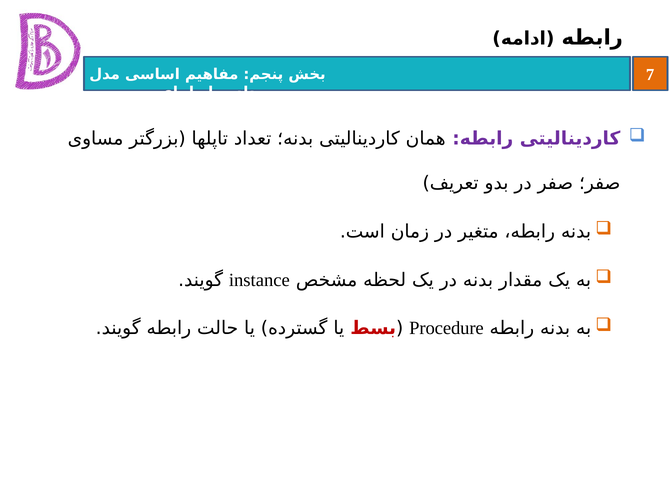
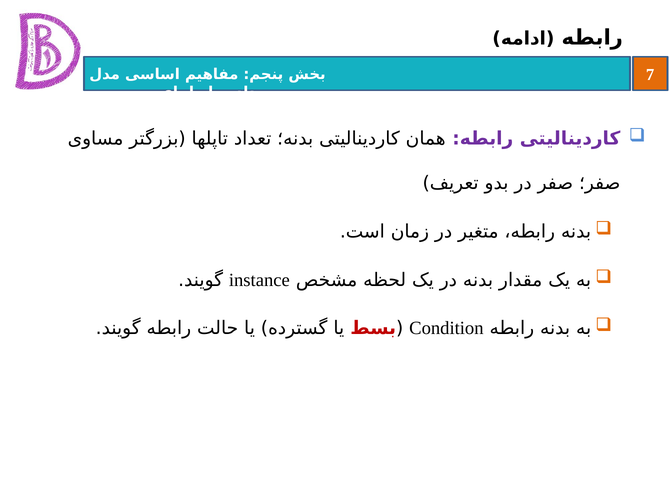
Procedure: Procedure -> Condition (446, 328)
